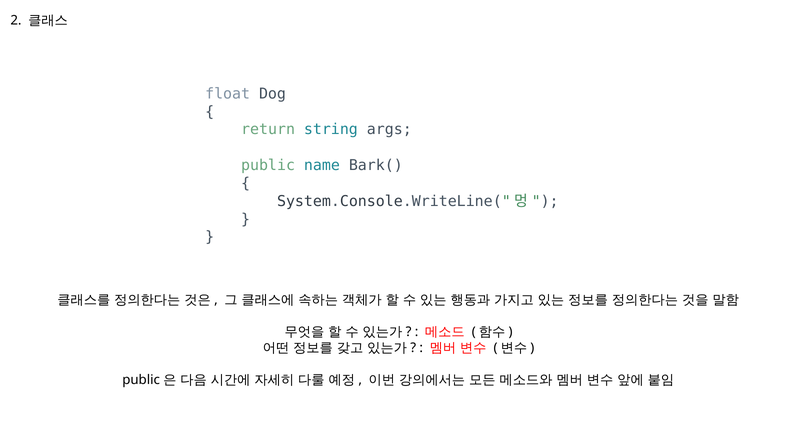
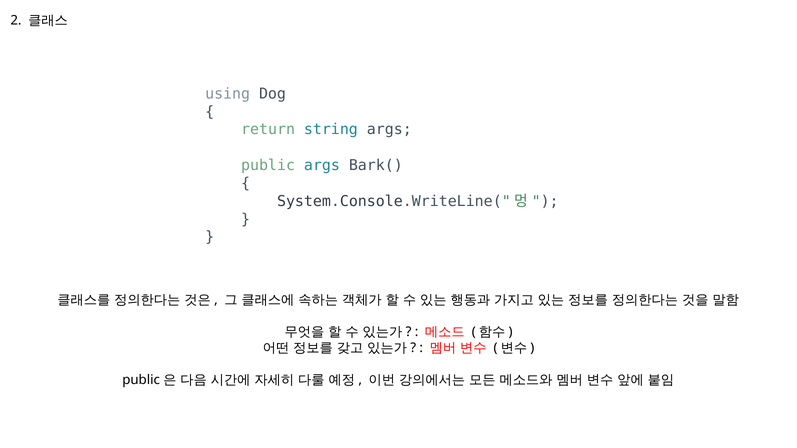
float: float -> using (228, 94)
public name: name -> args (322, 165)
